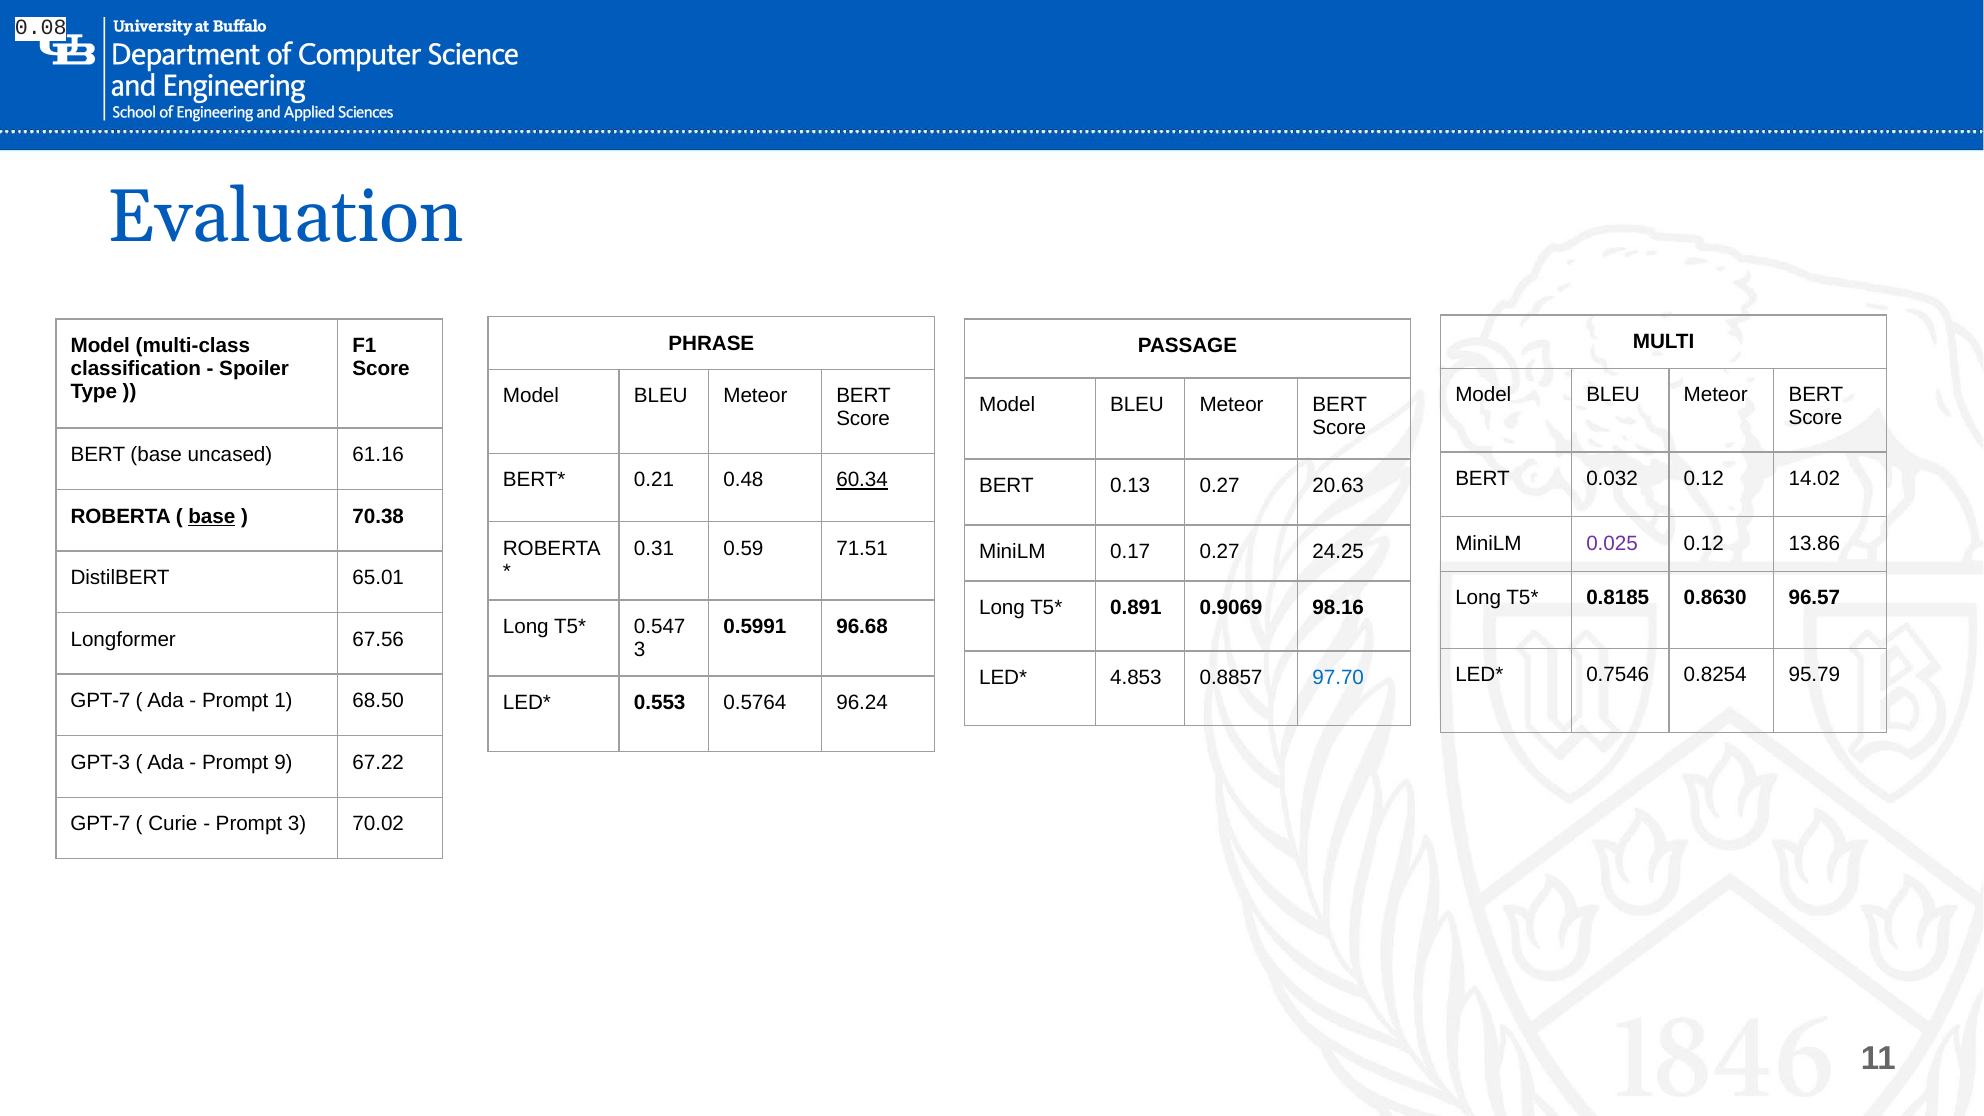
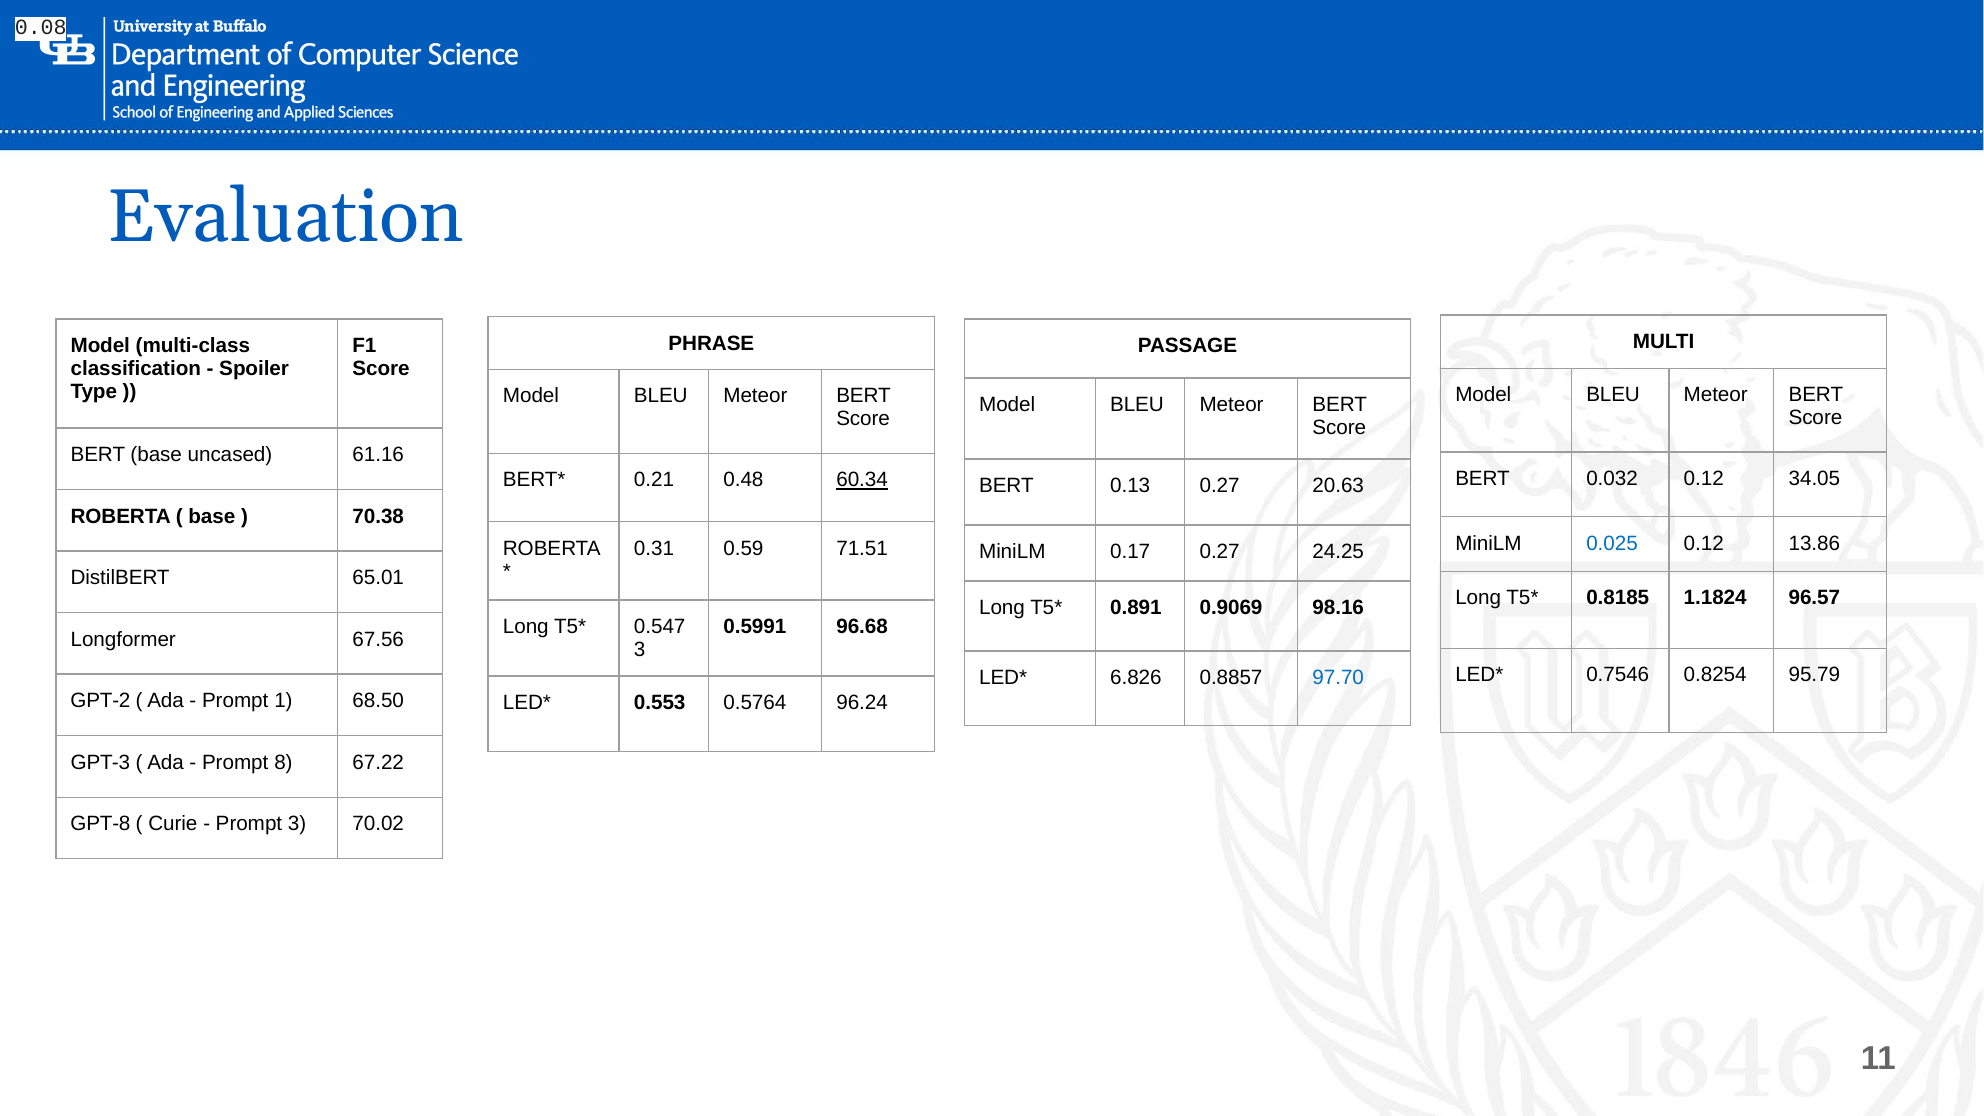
14.02: 14.02 -> 34.05 (1814, 479)
base underline: present -> none (212, 516)
0.025 colour: purple -> blue (1612, 543)
0.8630: 0.8630 -> 1.1824 (1715, 598)
4.853: 4.853 -> 6.826 (1136, 678)
GPT-7: GPT-7 -> GPT-2 (100, 701)
9: 9 -> 8 (283, 762)
GPT-7: GPT-7 -> GPT-8 (100, 824)
